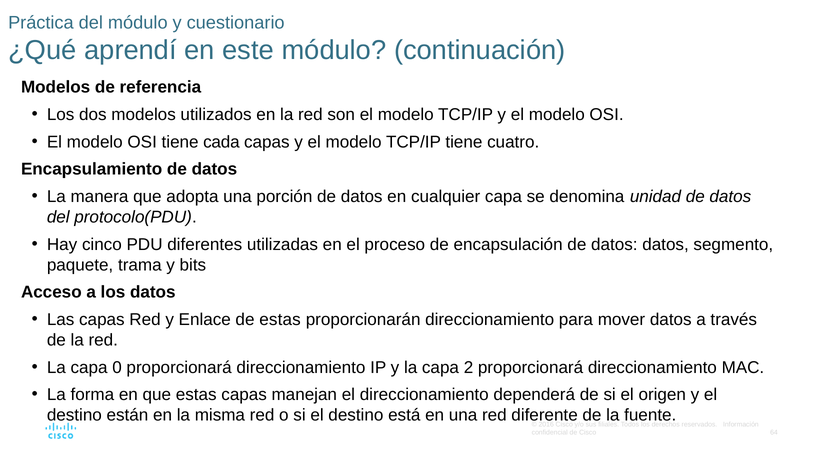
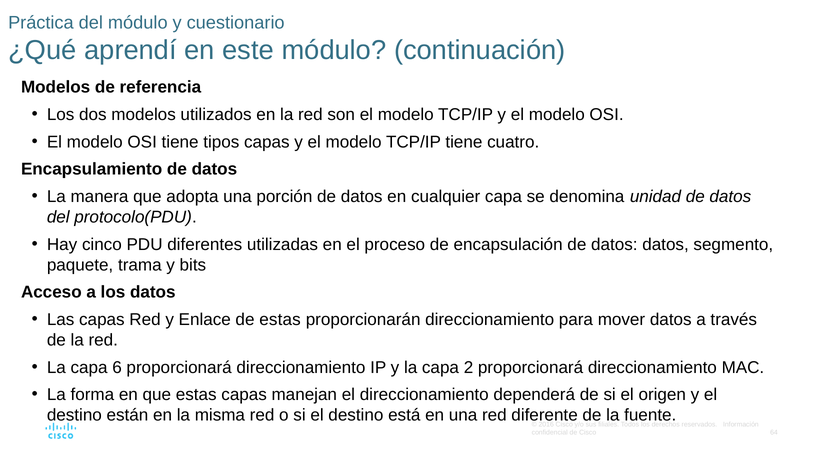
cada: cada -> tipos (221, 142)
0: 0 -> 6 (117, 368)
